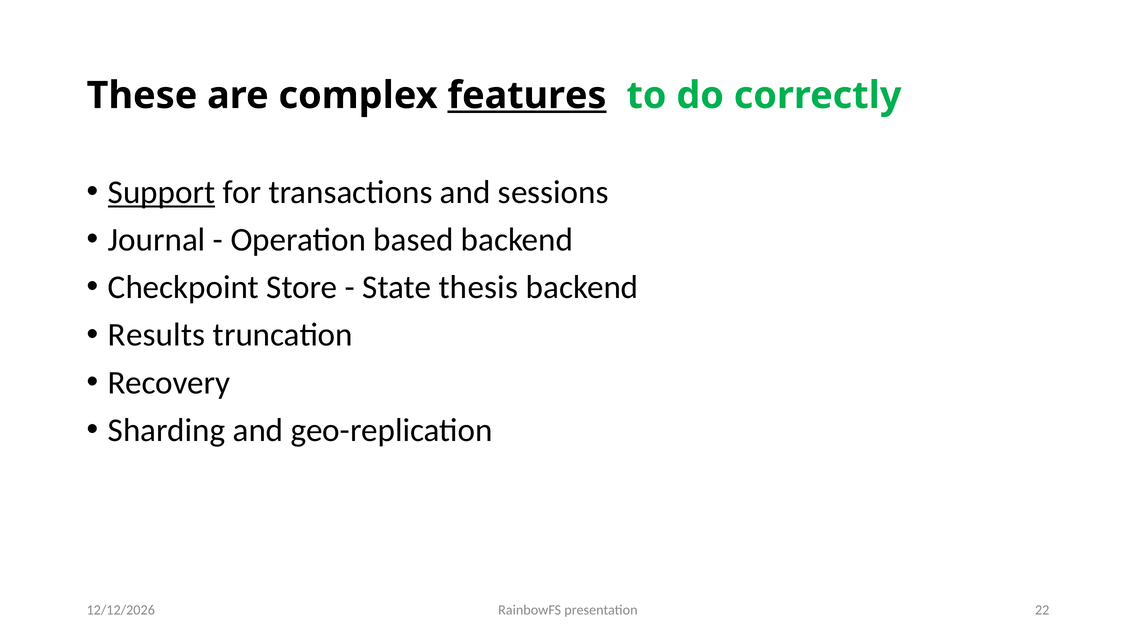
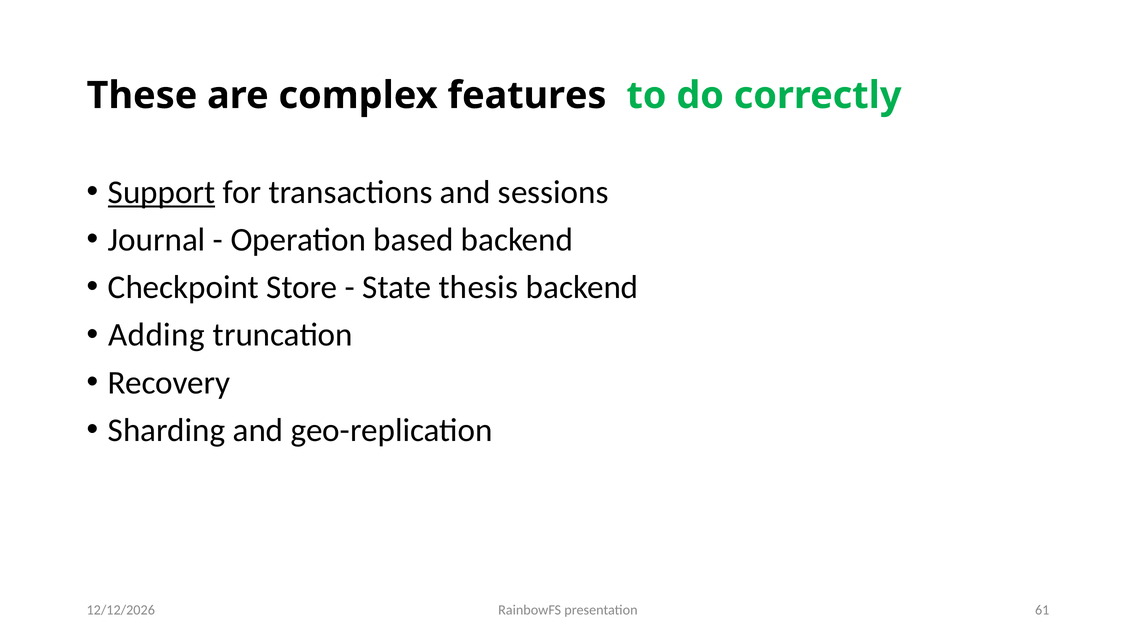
features underline: present -> none (527, 96)
Results: Results -> Adding (157, 335)
22: 22 -> 61 (1042, 610)
